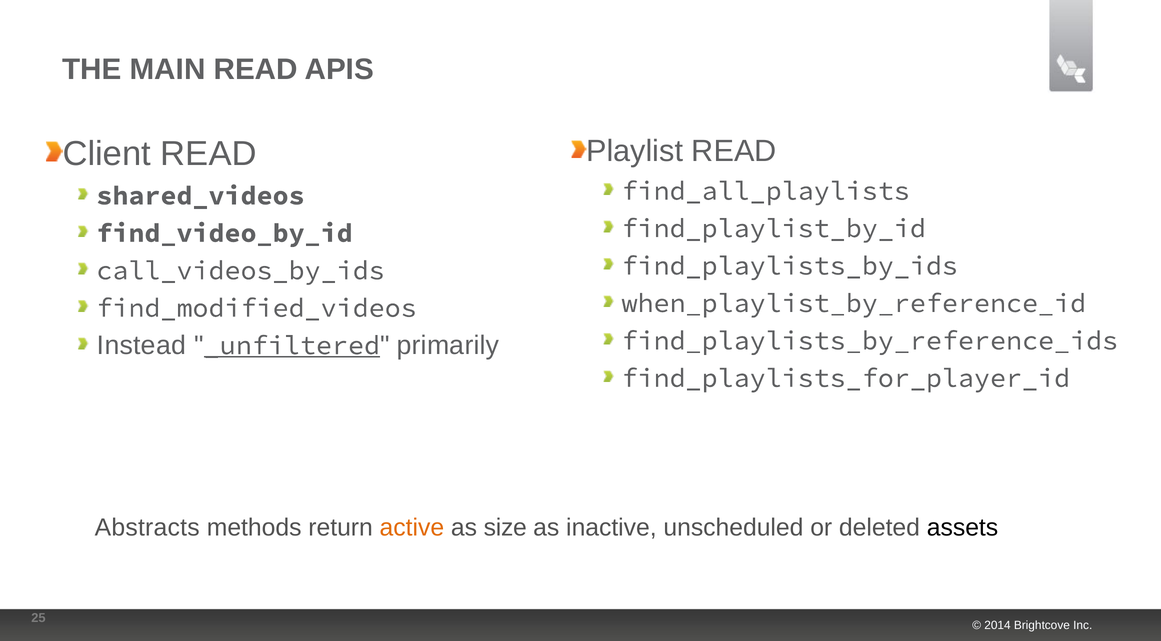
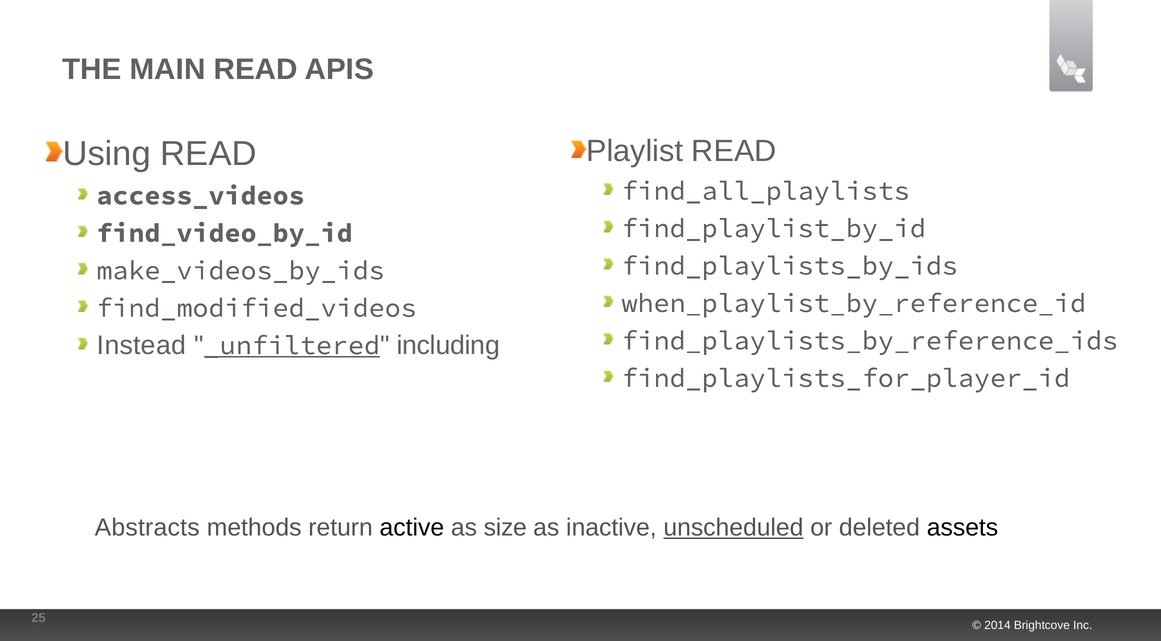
Client: Client -> Using (107, 154)
shared_videos: shared_videos -> access_videos (200, 196)
call_videos_by_ids: call_videos_by_ids -> make_videos_by_ids (241, 270)
primarily: primarily -> including (448, 345)
active colour: orange -> black (412, 528)
unscheduled underline: none -> present (733, 528)
